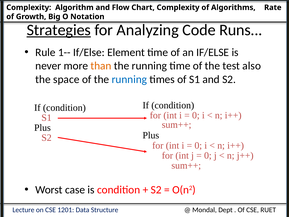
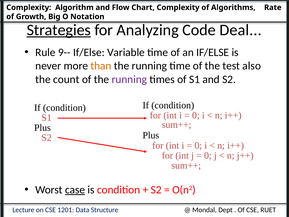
Runs: Runs -> Deal (241, 30)
1--: 1-- -> 9-- (64, 52)
Element: Element -> Variable (126, 52)
space: space -> count (66, 79)
running colour: blue -> purple (129, 79)
case underline: none -> present (75, 190)
